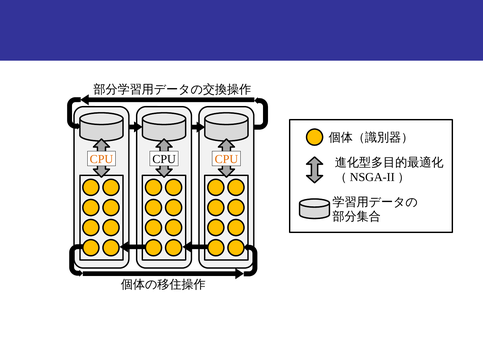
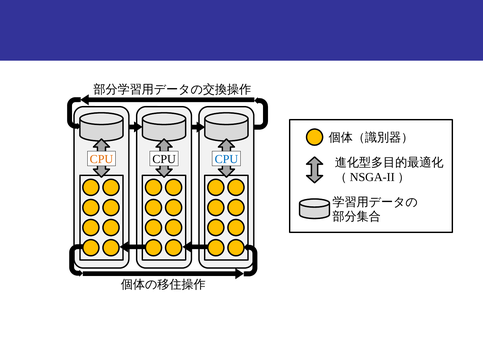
CPU colour: orange -> blue (226, 159)
